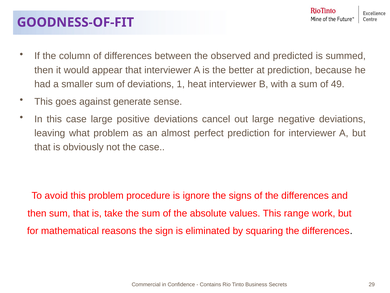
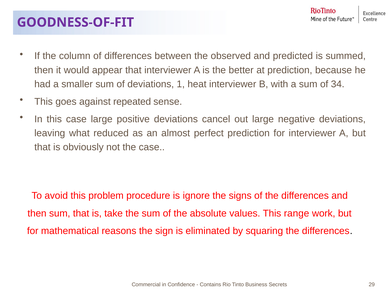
49: 49 -> 34 (338, 84)
generate: generate -> repeated (132, 101)
what problem: problem -> reduced (111, 133)
